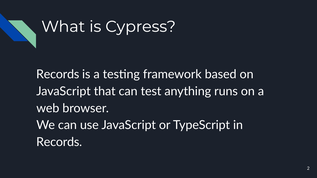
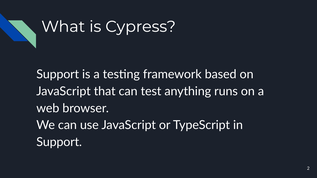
Records: Records -> Support (58, 74)
Records: Records -> Support (59, 142)
